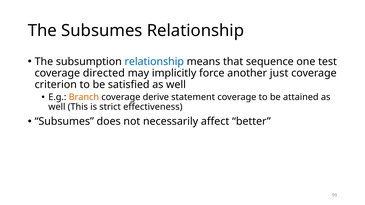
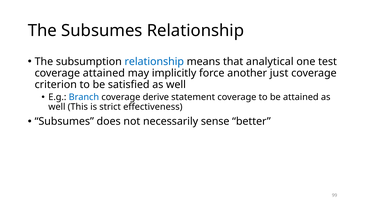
sequence: sequence -> analytical (270, 62)
coverage directed: directed -> attained (104, 73)
Branch colour: orange -> blue (84, 97)
affect: affect -> sense (215, 122)
